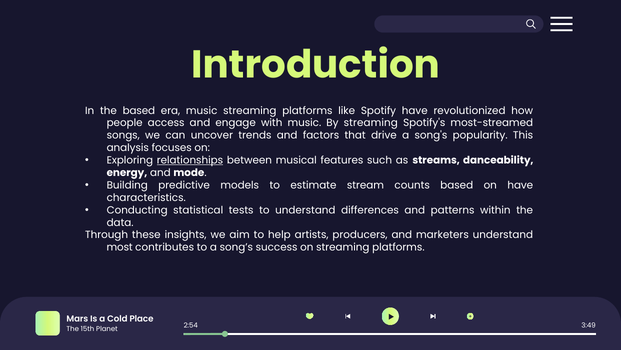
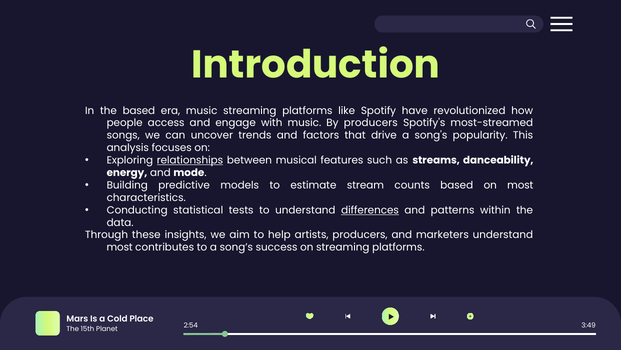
By streaming: streaming -> producers (371, 123)
on have: have -> most (520, 185)
differences underline: none -> present (370, 210)
